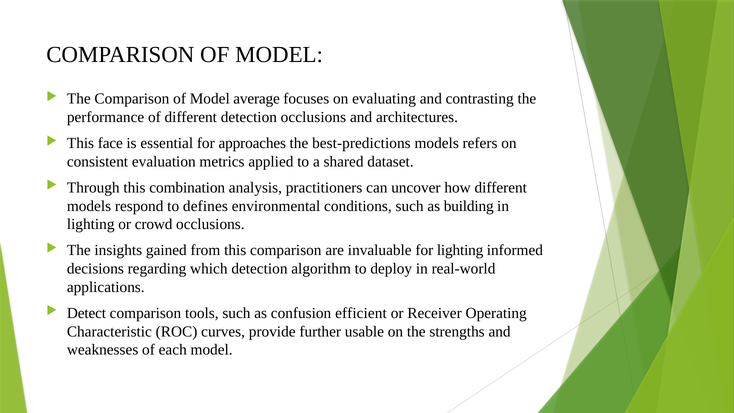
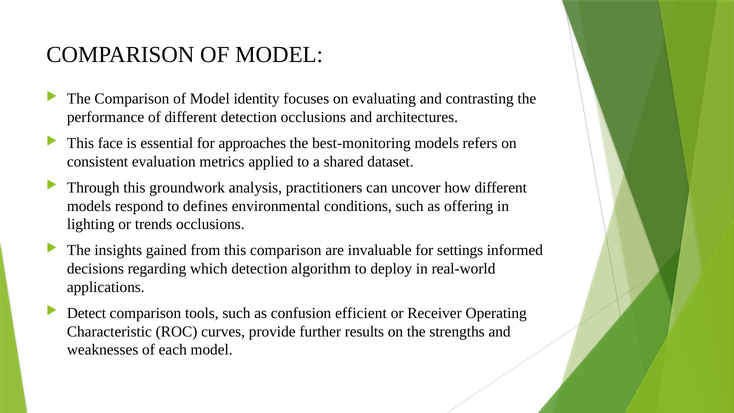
average: average -> identity (257, 99)
best-predictions: best-predictions -> best-monitoring (361, 143)
combination: combination -> groundwork (187, 188)
building: building -> offering (469, 206)
crowd: crowd -> trends (154, 224)
for lighting: lighting -> settings (460, 250)
usable: usable -> results (364, 331)
